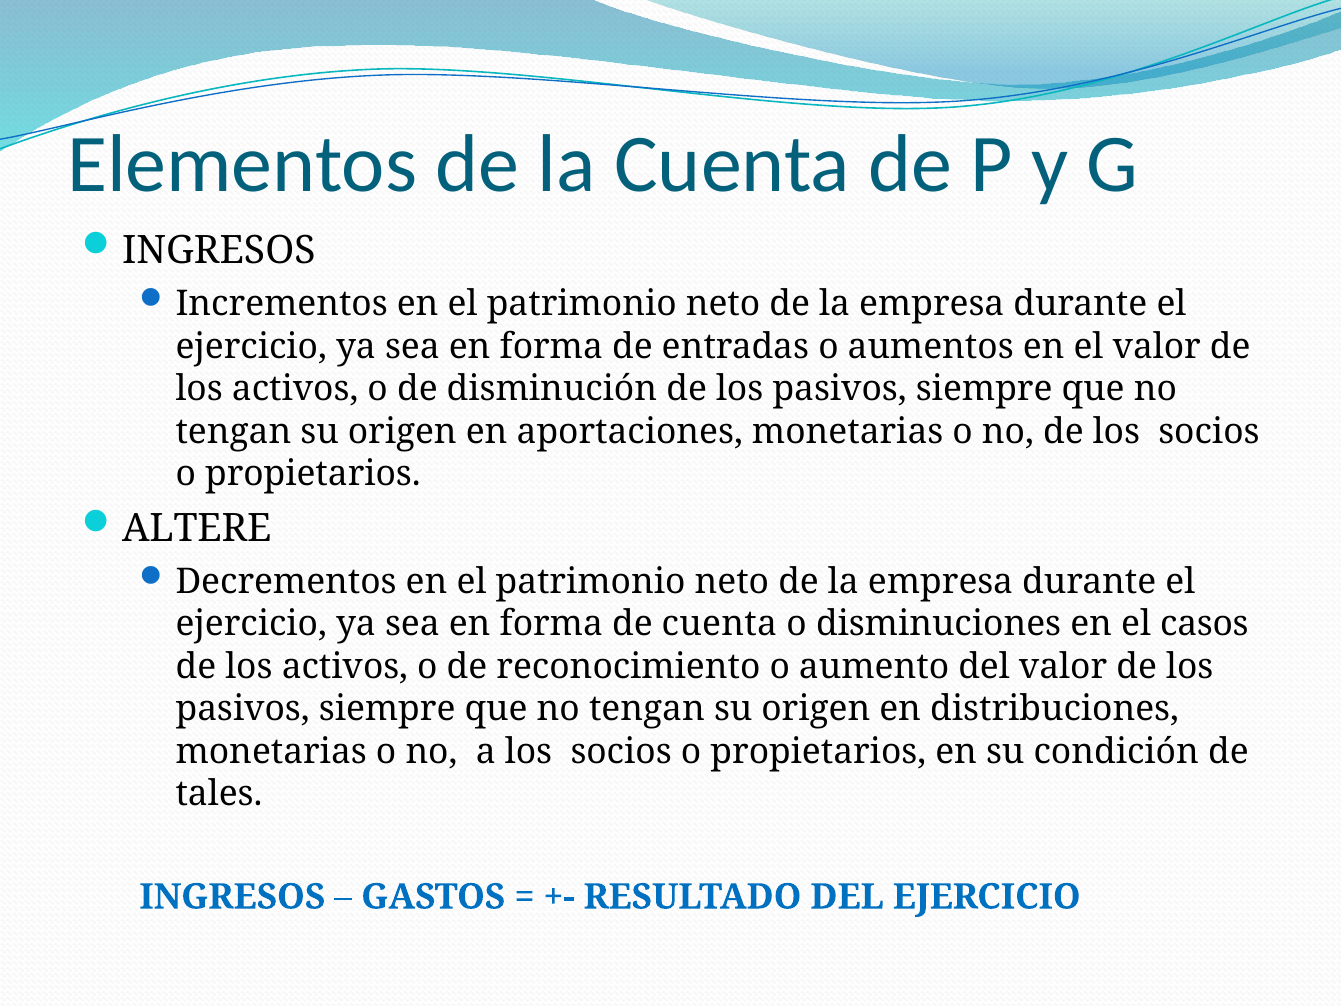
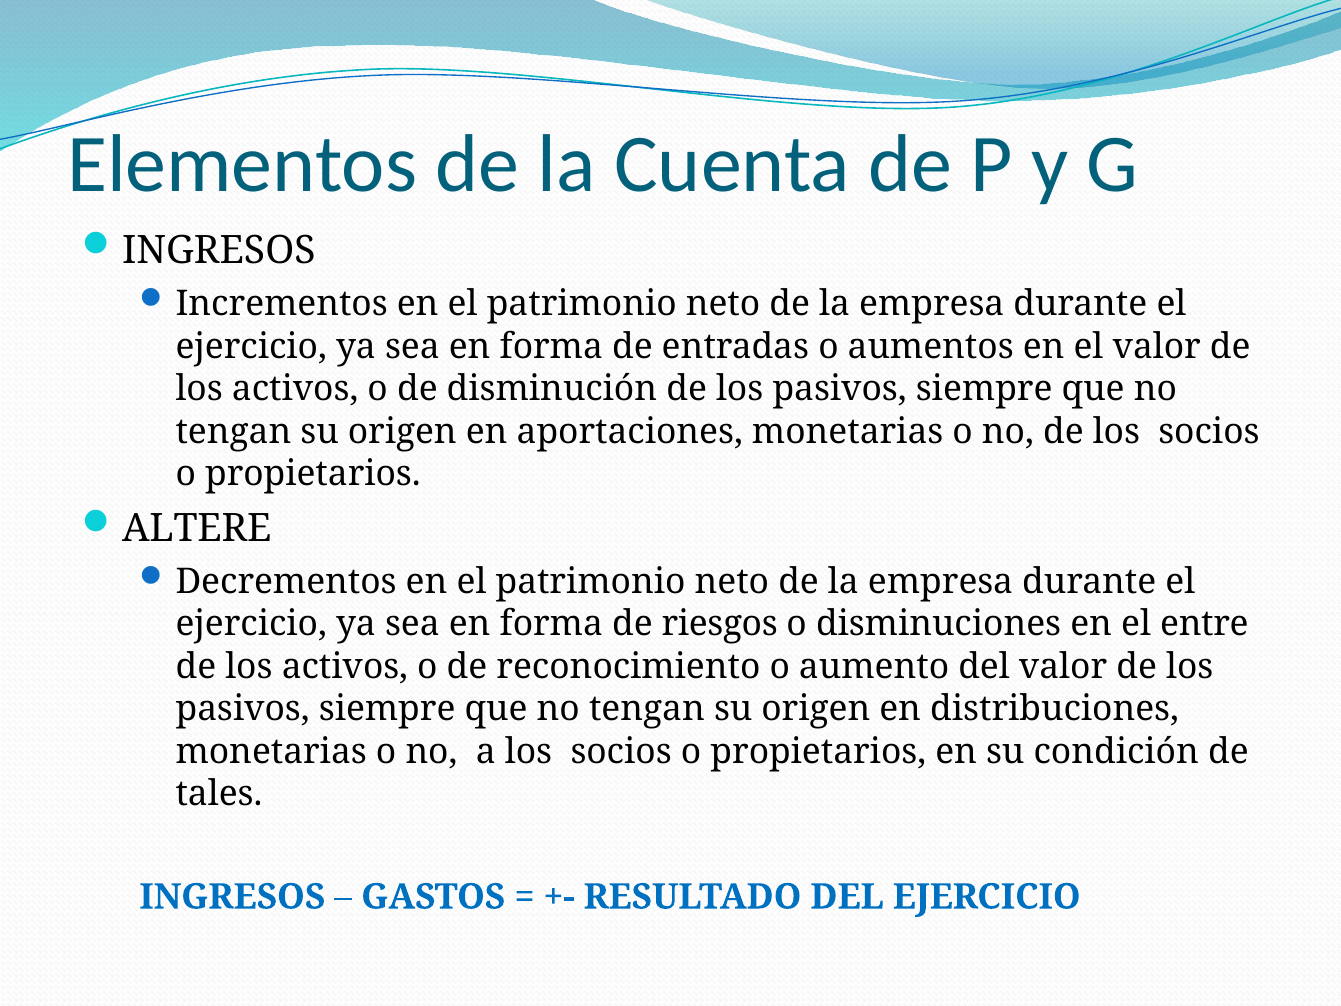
de cuenta: cuenta -> riesgos (720, 624)
casos: casos -> entre (1204, 624)
